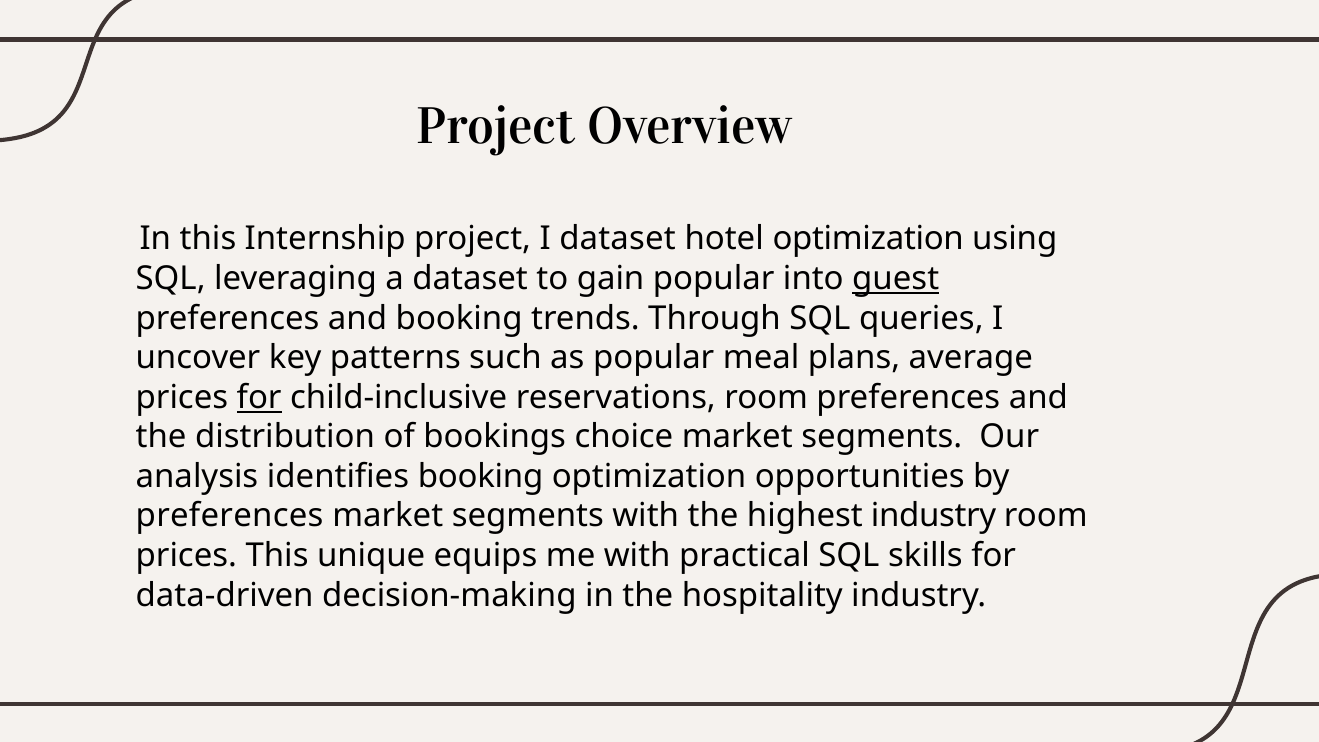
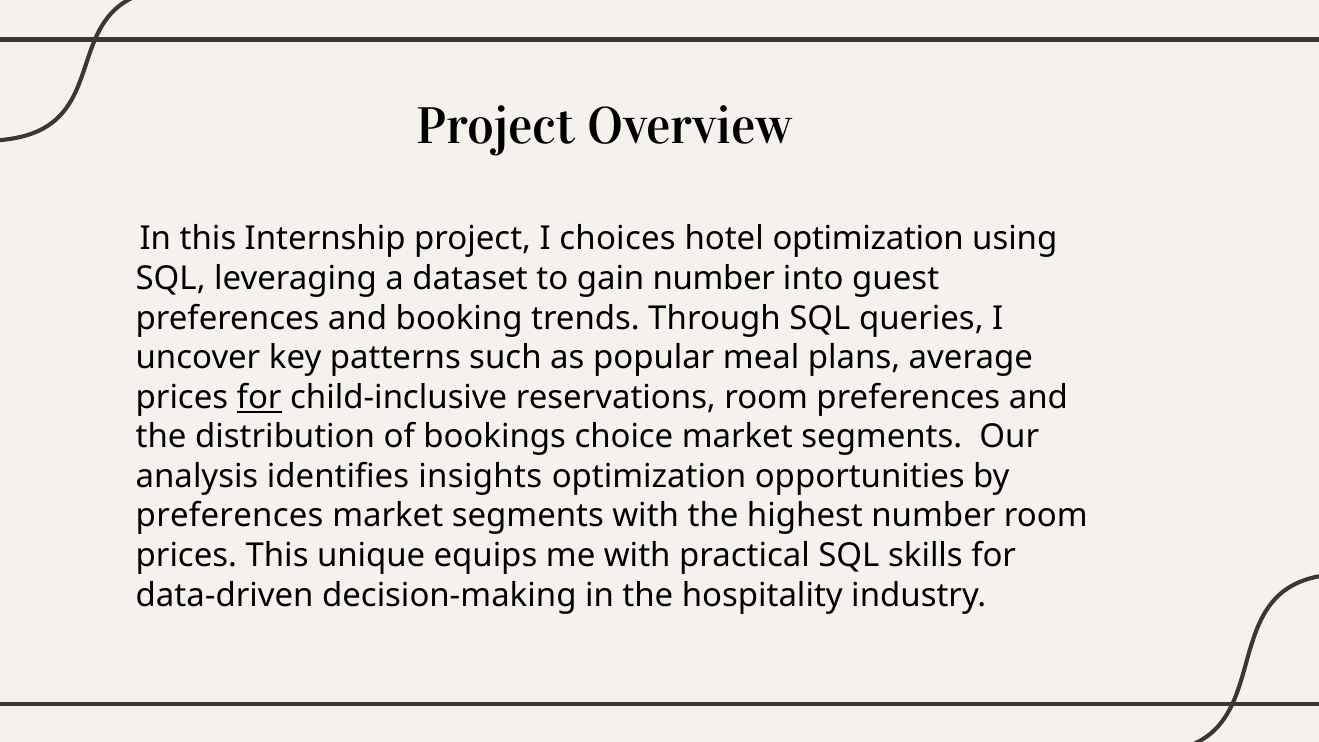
I dataset: dataset -> choices (618, 239)
gain popular: popular -> number (714, 279)
guest underline: present -> none (896, 279)
identifies booking: booking -> insights (480, 476)
highest industry: industry -> number (933, 516)
